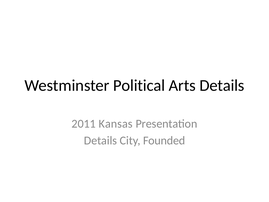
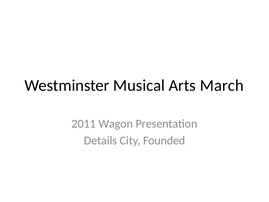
Political: Political -> Musical (139, 85)
Arts Details: Details -> March (222, 85)
Kansas: Kansas -> Wagon (116, 124)
